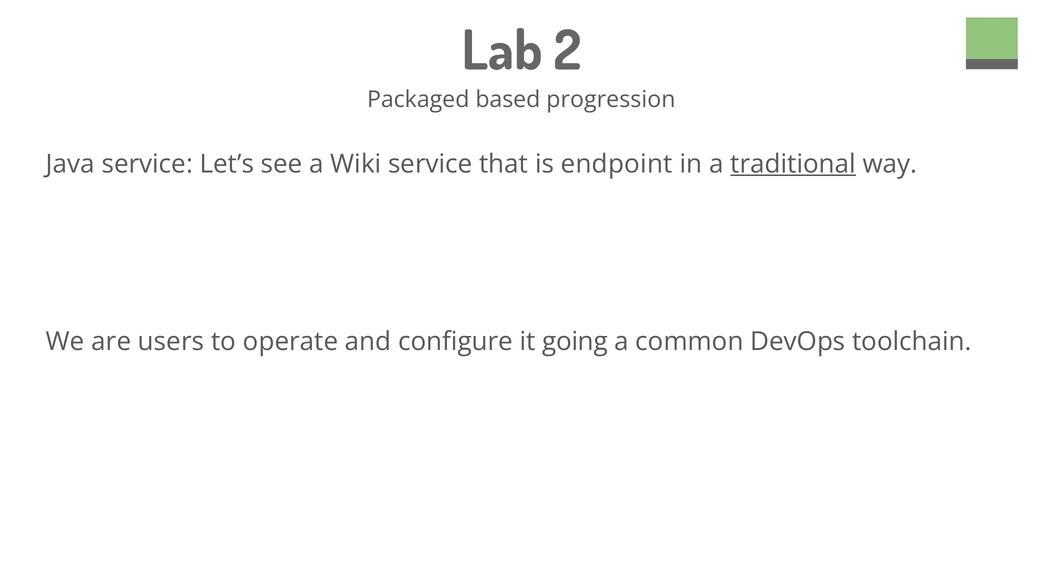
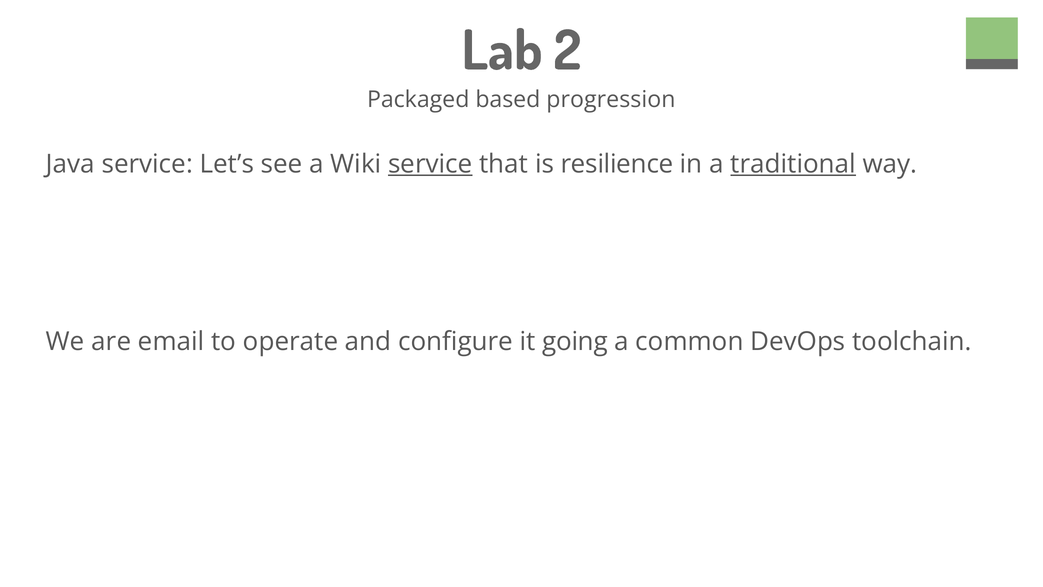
service underline: none -> present (430, 164)
endpoint: endpoint -> resilience (617, 164)
users: users -> email (171, 341)
